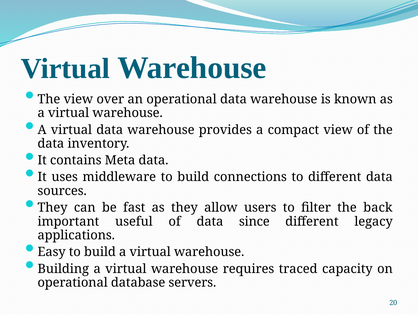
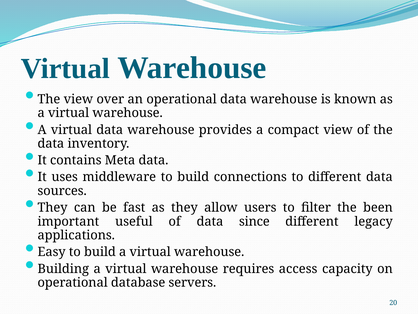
back: back -> been (378, 207)
traced: traced -> access (298, 268)
